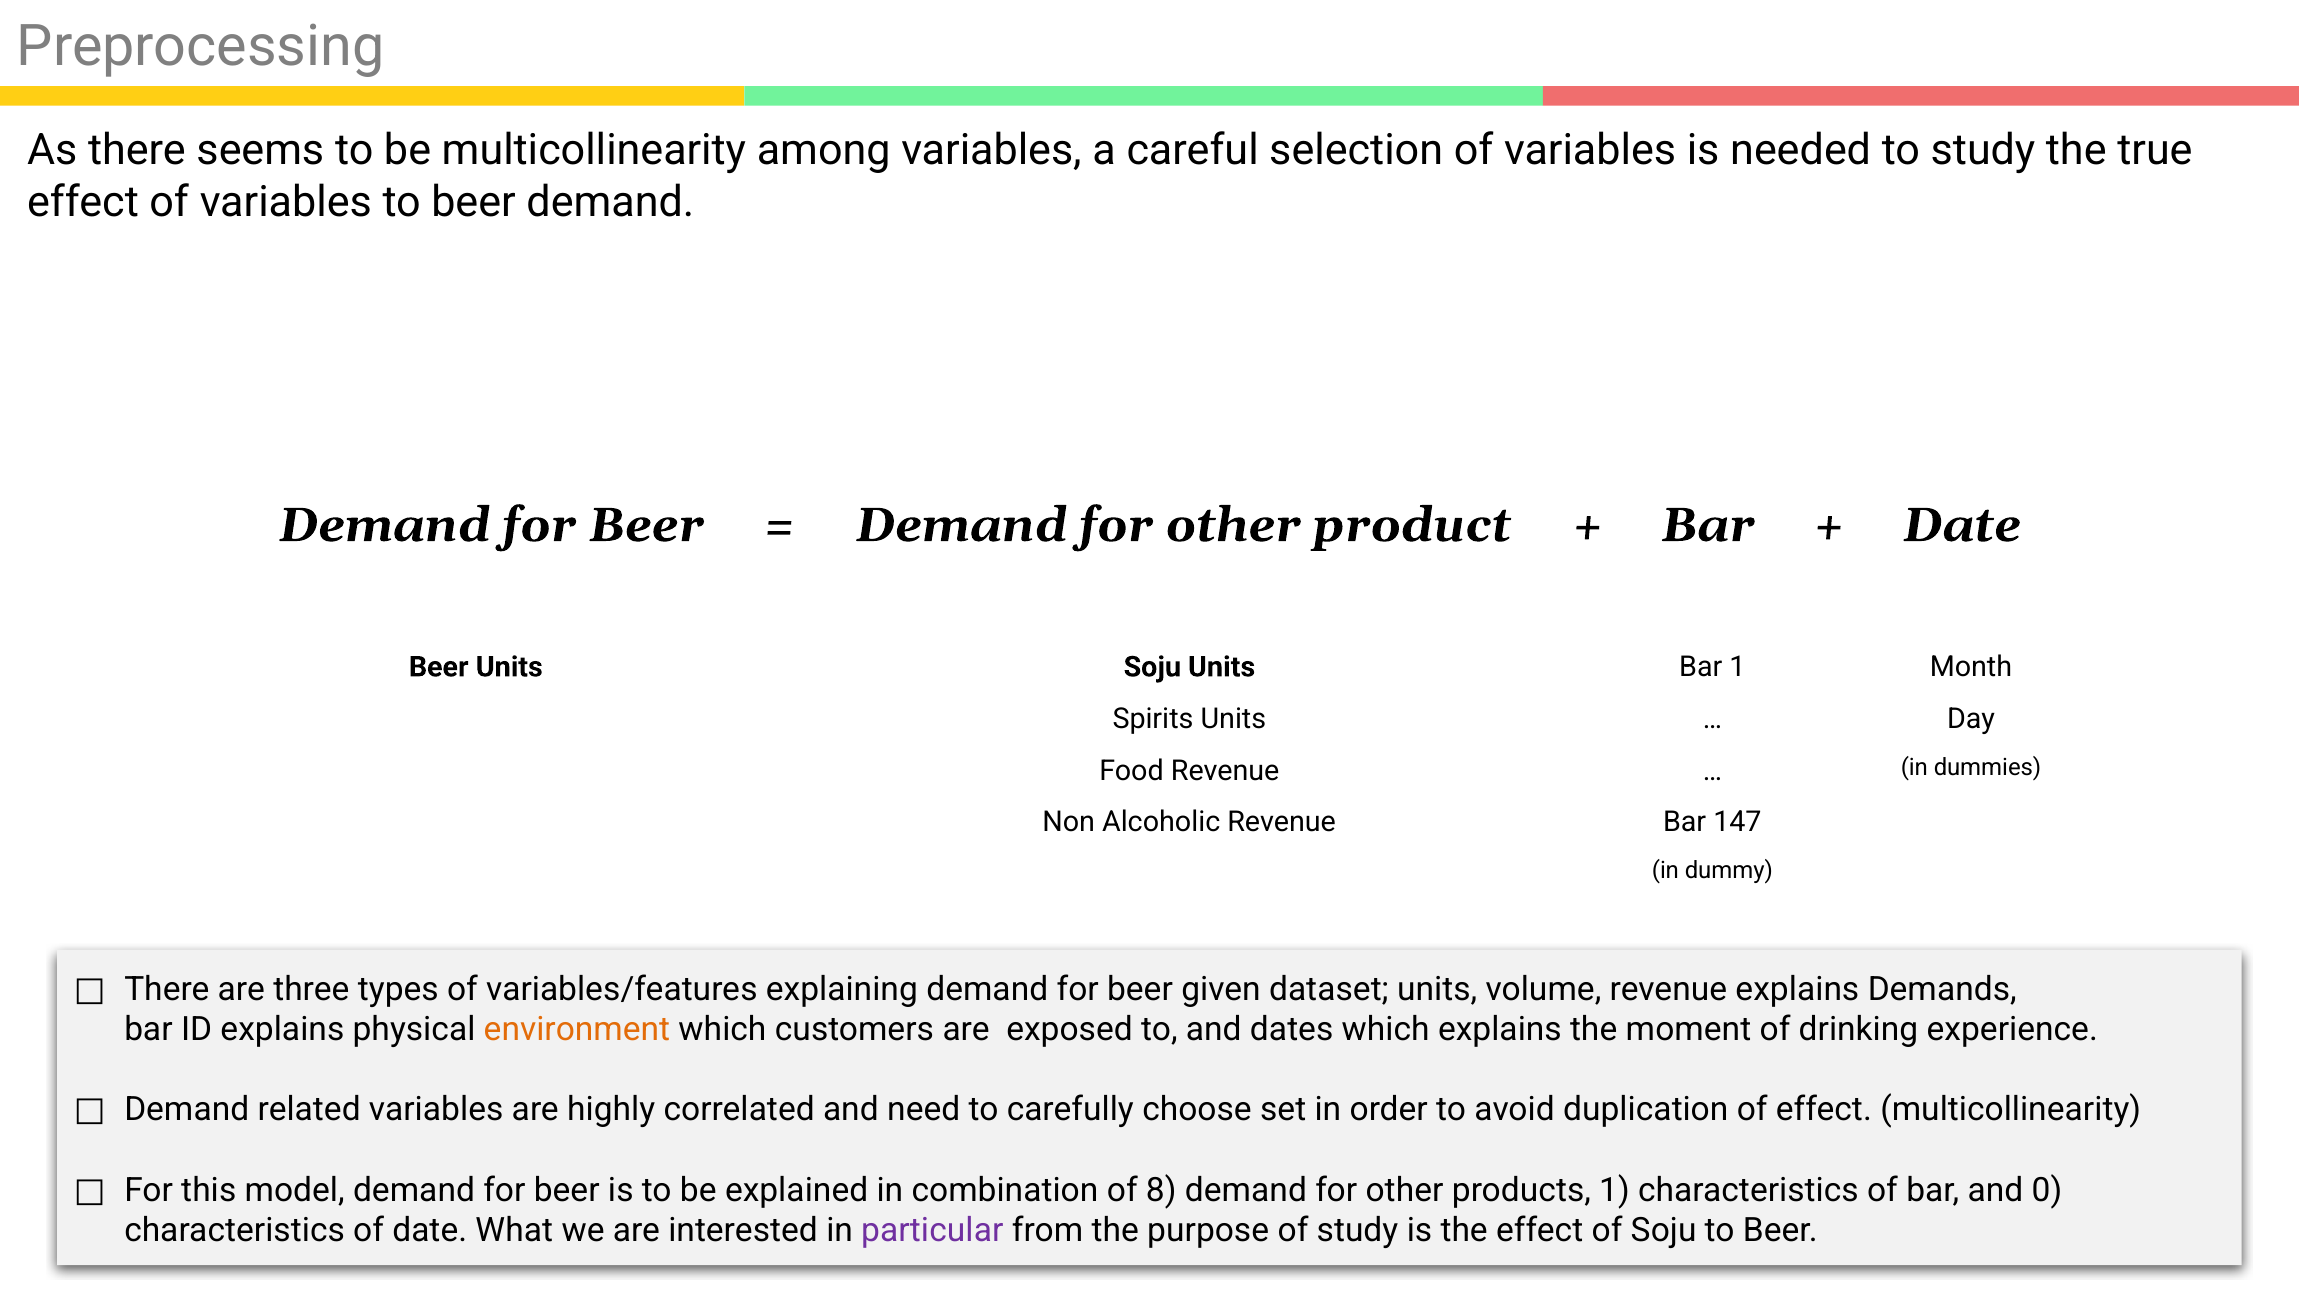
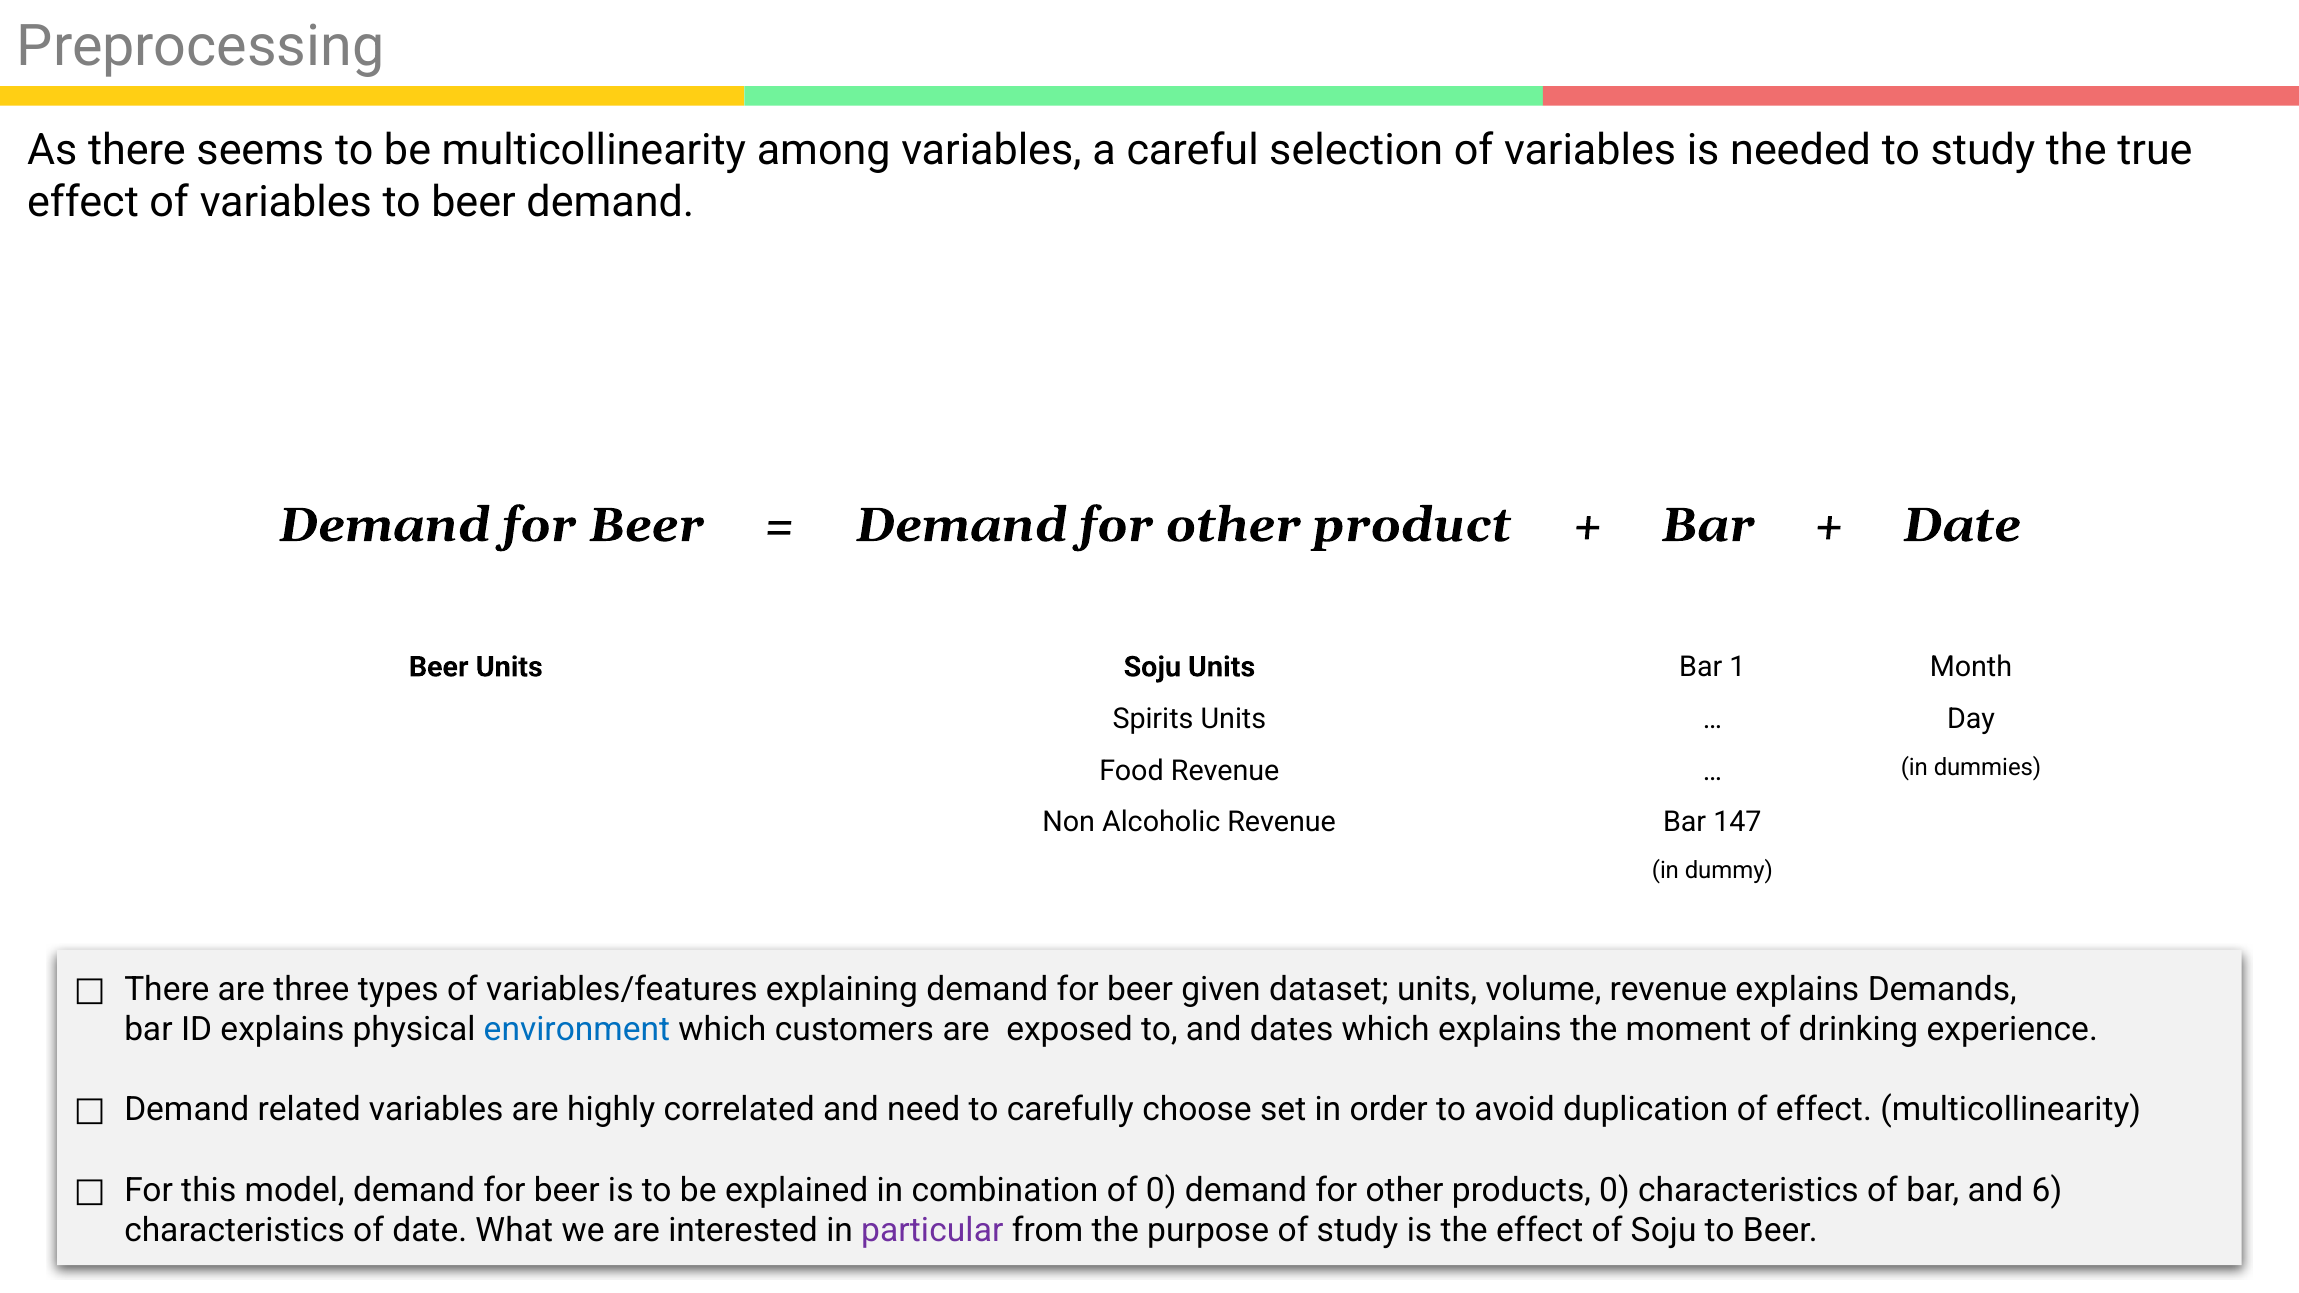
environment colour: orange -> blue (577, 1030)
of 8: 8 -> 0 (1161, 1191)
products 1: 1 -> 0 (1614, 1191)
0: 0 -> 6 (2047, 1191)
